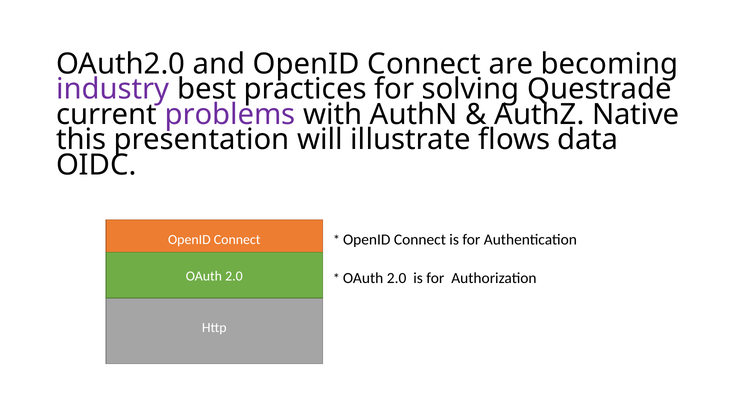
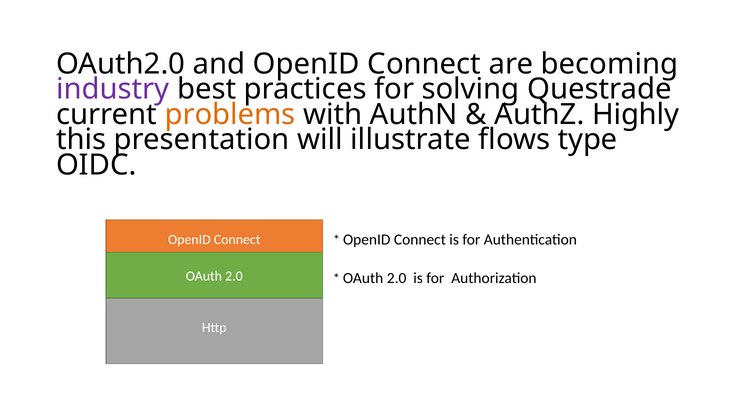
problems colour: purple -> orange (230, 115)
Native: Native -> Highly (636, 115)
data: data -> type (588, 140)
